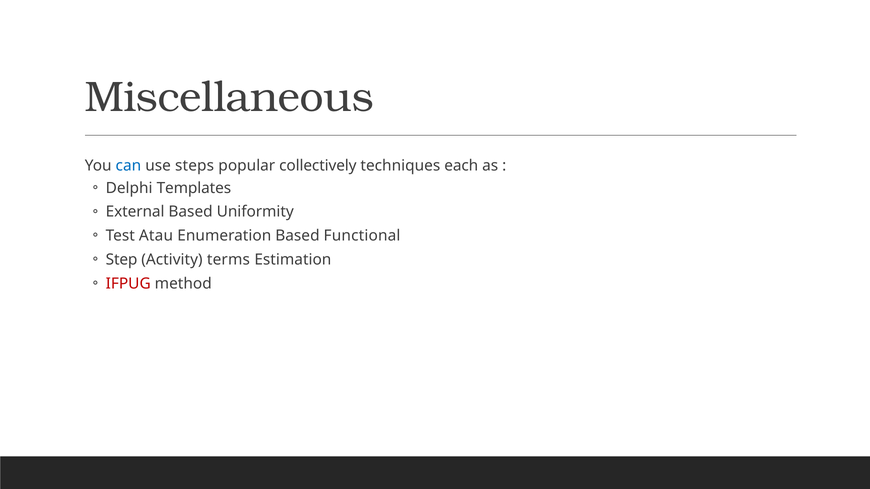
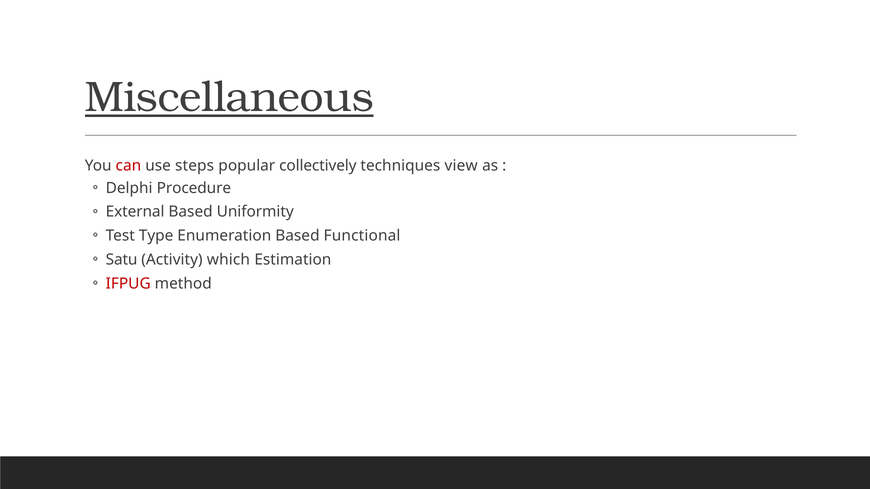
Miscellaneous underline: none -> present (229, 97)
can colour: blue -> red (128, 166)
each: each -> view (461, 166)
Templates: Templates -> Procedure (194, 188)
Atau: Atau -> Type (156, 236)
Step: Step -> Satu (122, 260)
terms: terms -> which (228, 260)
